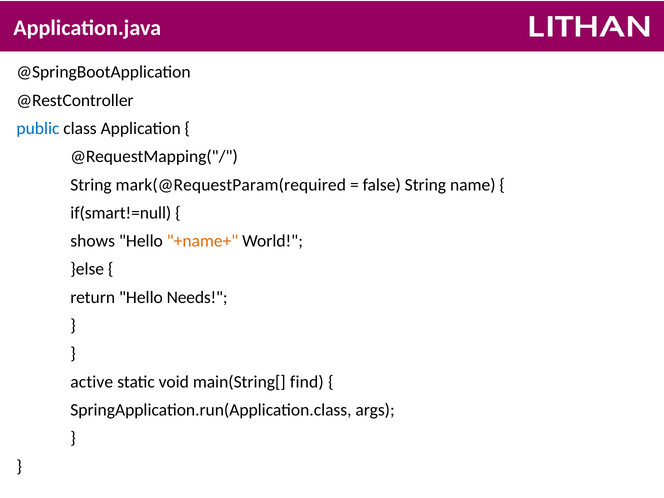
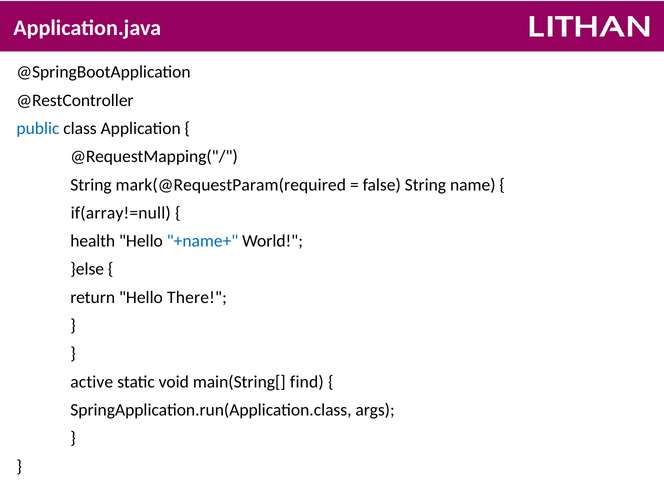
if(smart!=null: if(smart!=null -> if(array!=null (121, 213)
shows: shows -> health (93, 241)
+name+ colour: orange -> blue (203, 241)
Needs: Needs -> There (197, 297)
